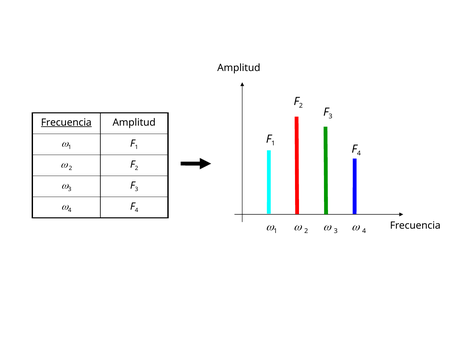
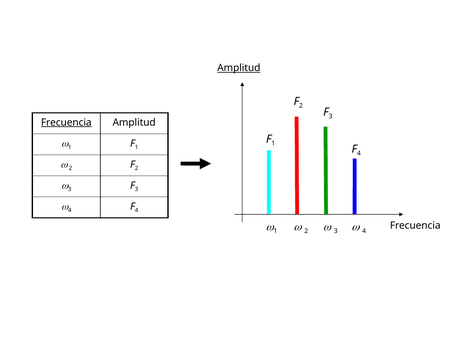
Amplitud underline: none -> present (239, 68)
